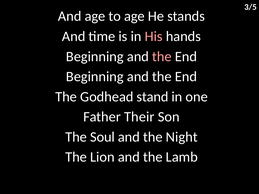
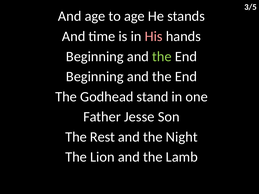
the colour: pink -> light green (162, 57)
Their: Their -> Jesse (139, 117)
Soul: Soul -> Rest (102, 137)
